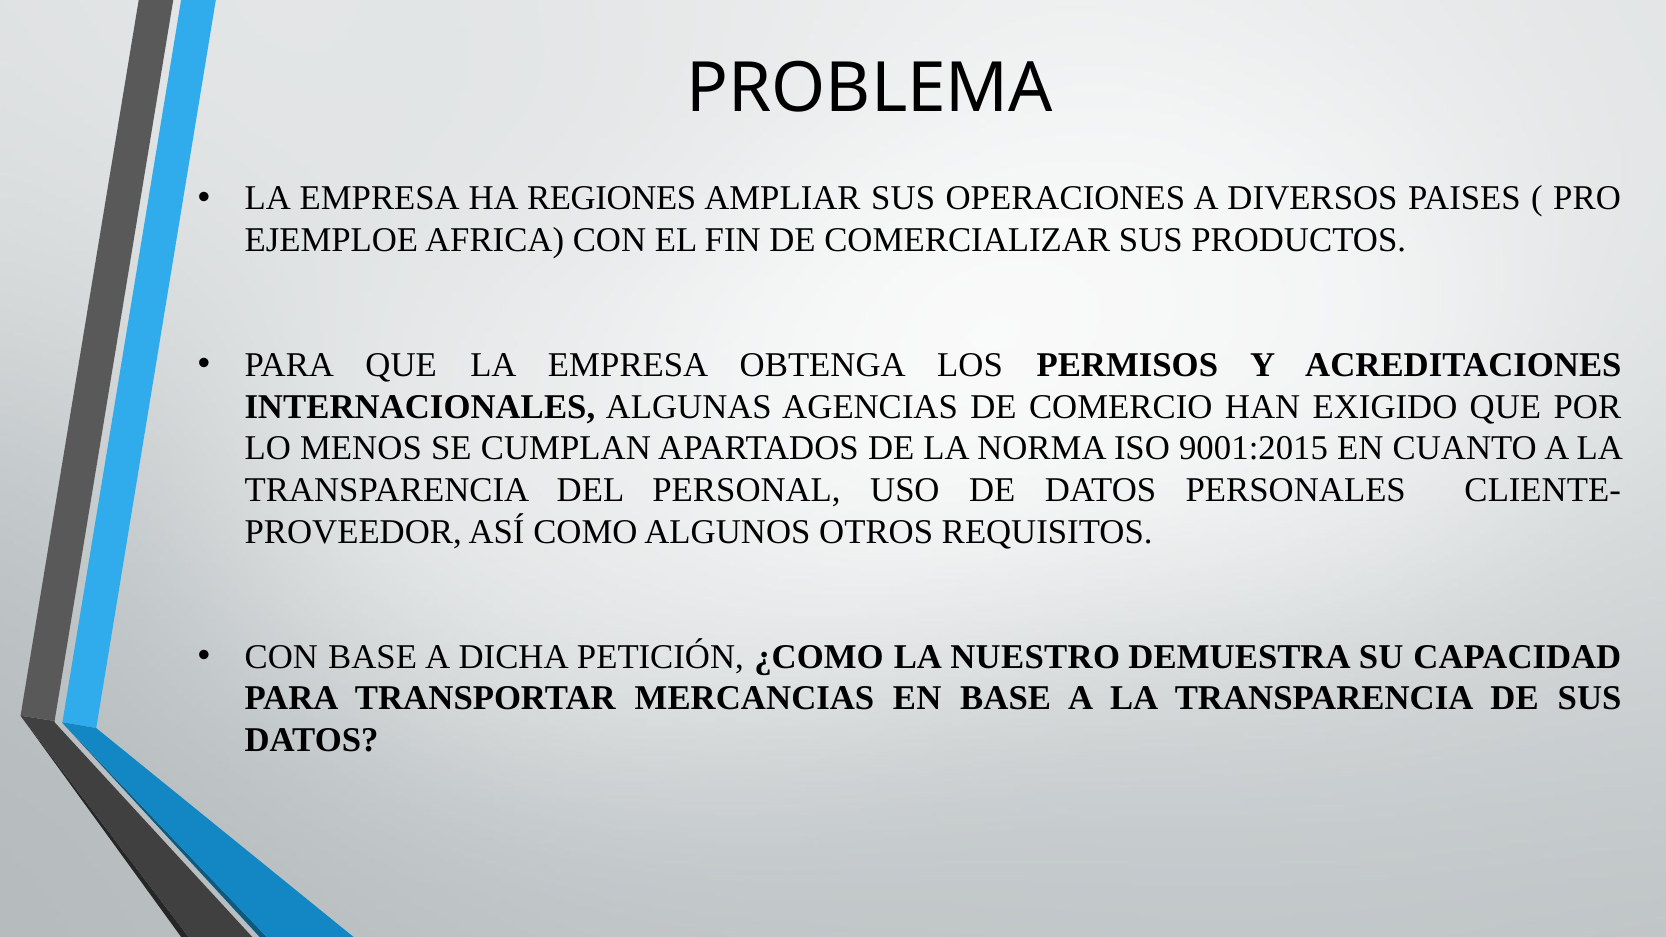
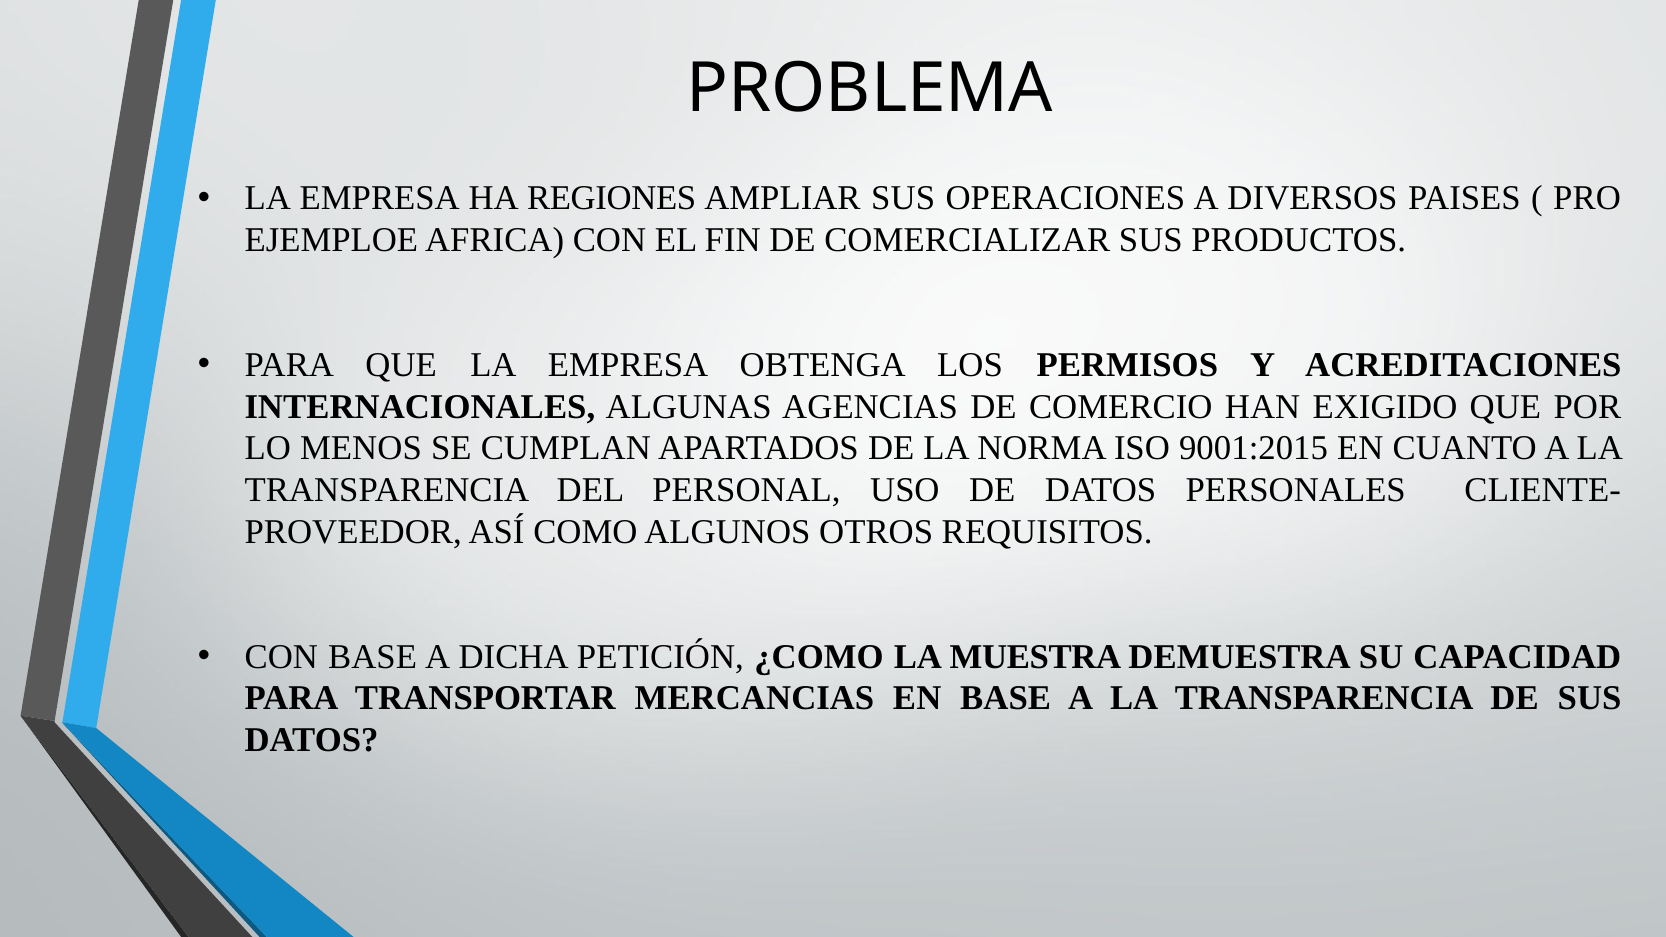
NUESTRO: NUESTRO -> MUESTRA (1035, 657)
